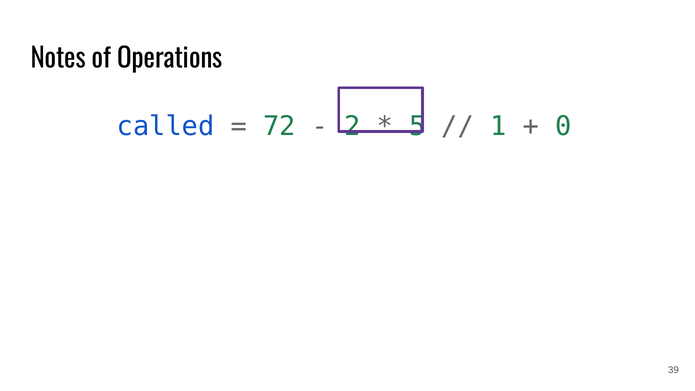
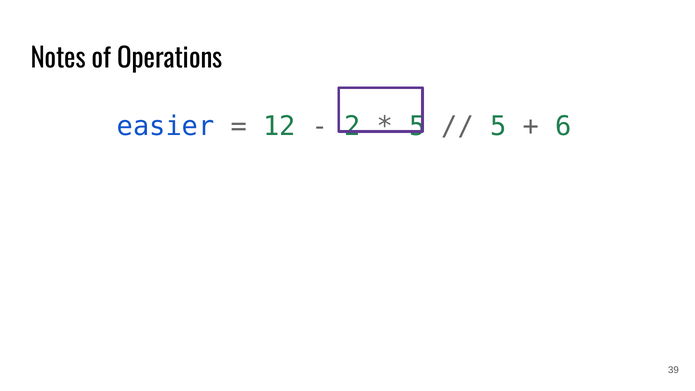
called: called -> easier (166, 126)
72: 72 -> 12 (279, 126)
1: 1 -> 5 (498, 126)
0: 0 -> 6 (563, 126)
